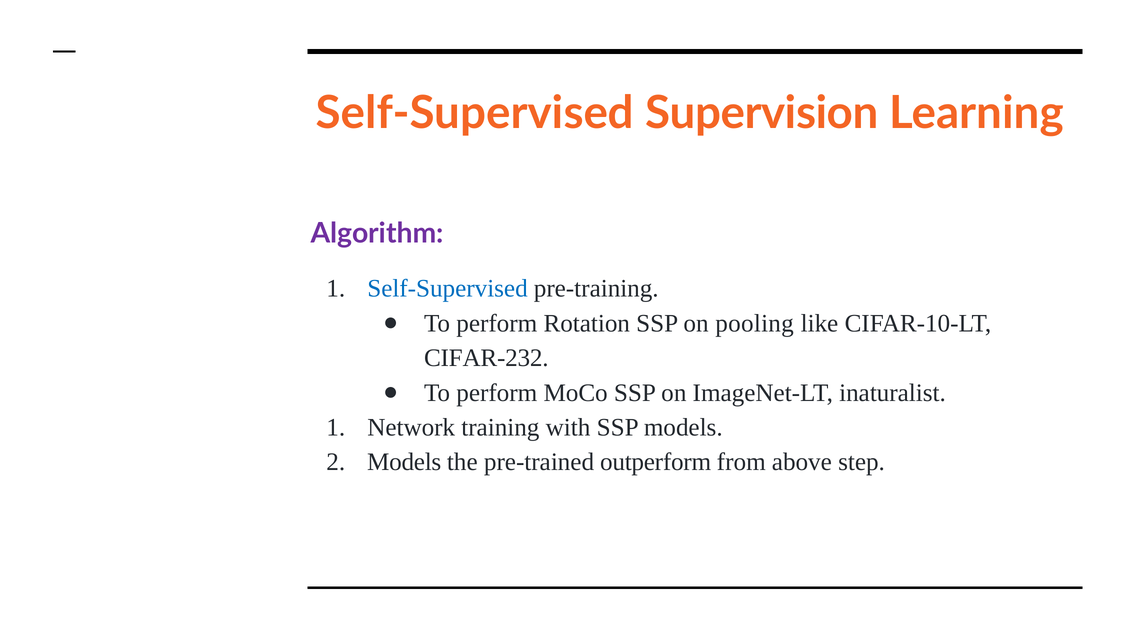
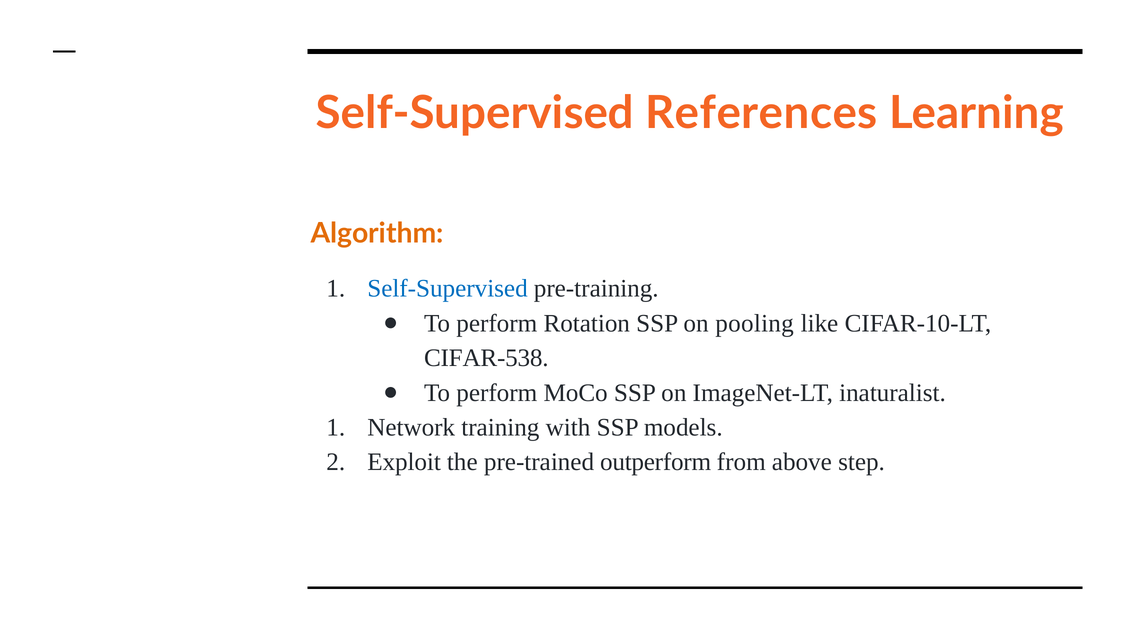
Supervision: Supervision -> References (761, 113)
Algorithm colour: purple -> orange (377, 234)
CIFAR-232: CIFAR-232 -> CIFAR-538 (486, 358)
Models: Models -> Exploit (404, 462)
